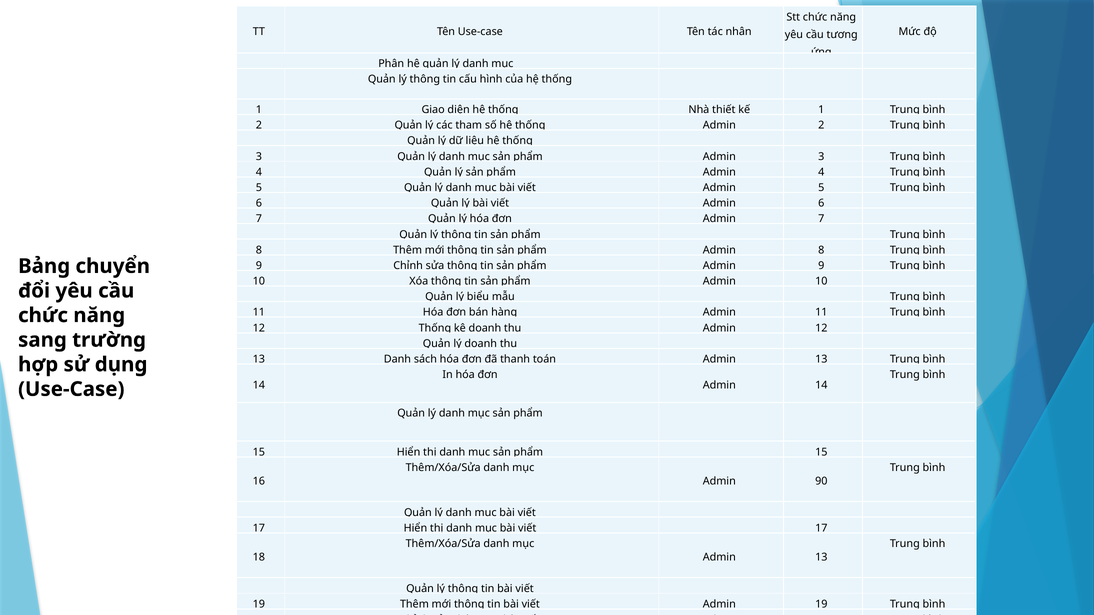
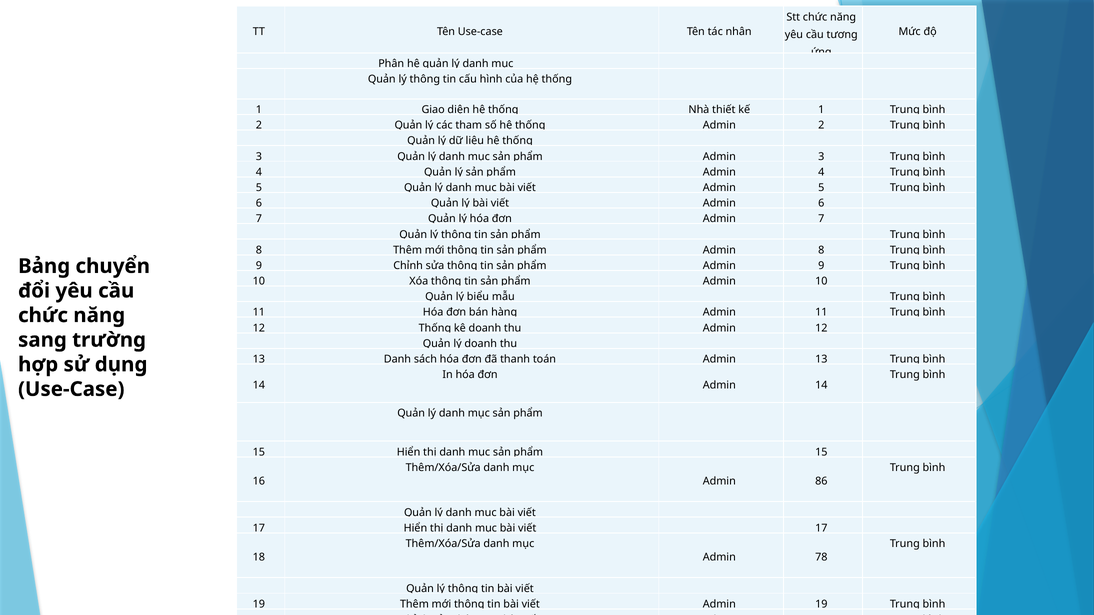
90: 90 -> 86 (821, 482)
13: 13 -> 78 (821, 558)
